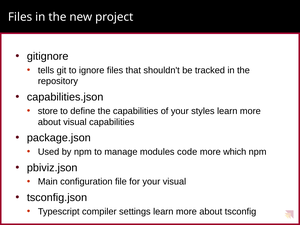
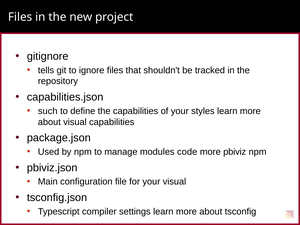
store: store -> such (48, 111)
which: which -> pbiviz (235, 152)
